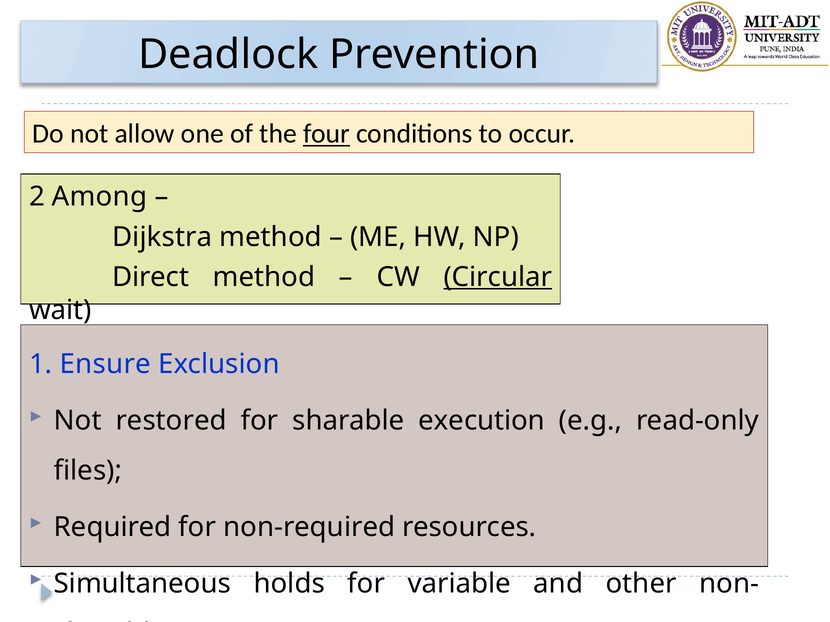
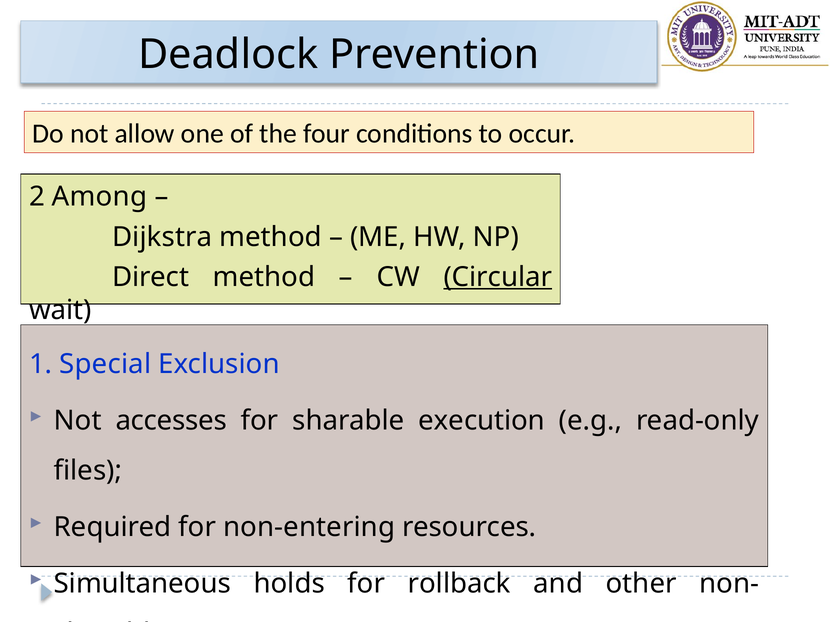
four underline: present -> none (327, 134)
Ensure: Ensure -> Special (105, 364)
restored: restored -> accesses (171, 421)
non-required: non-required -> non-entering (309, 528)
variable: variable -> rollback (459, 584)
